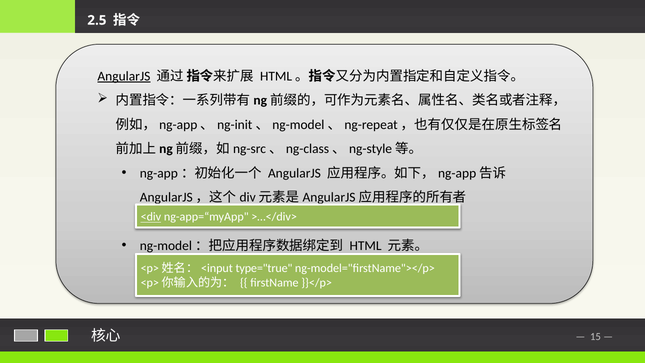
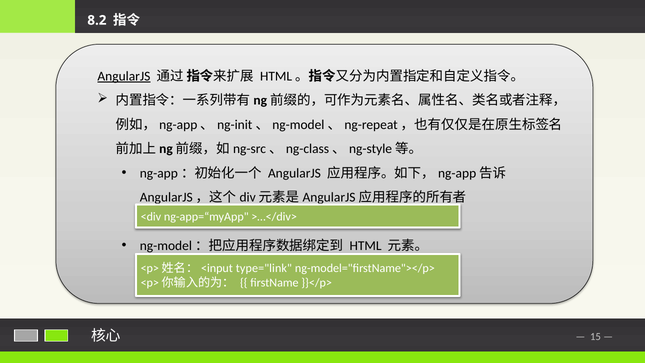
2.5: 2.5 -> 8.2 (97, 20)
<div underline: present -> none (151, 217)
type="true: type="true -> type="link (264, 268)
